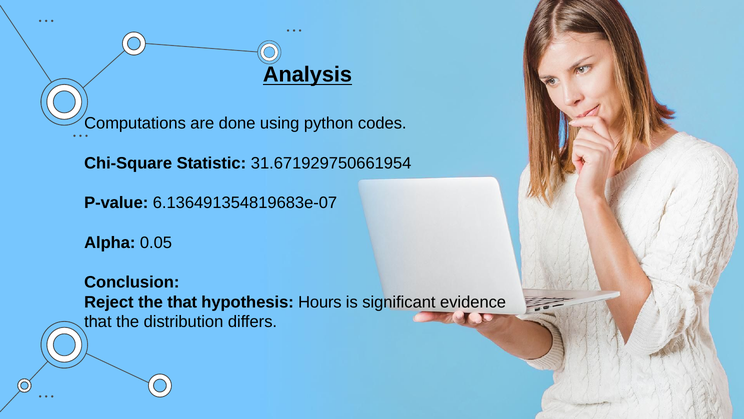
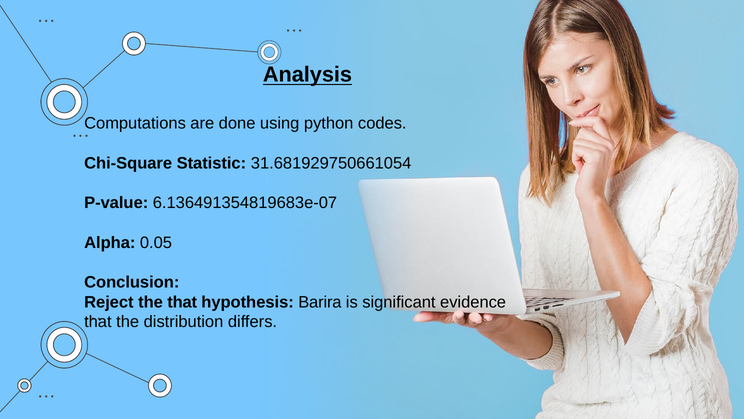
31.671929750661954: 31.671929750661954 -> 31.681929750661054 (331, 163)
Hours: Hours -> Barira (320, 302)
